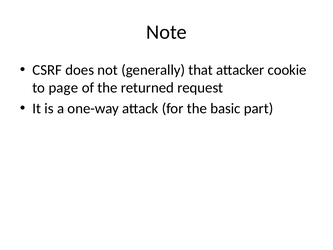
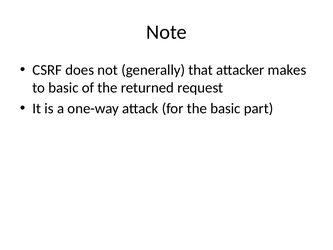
cookie: cookie -> makes (287, 70)
to page: page -> basic (63, 88)
